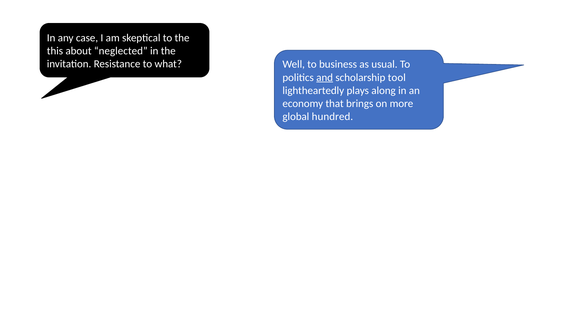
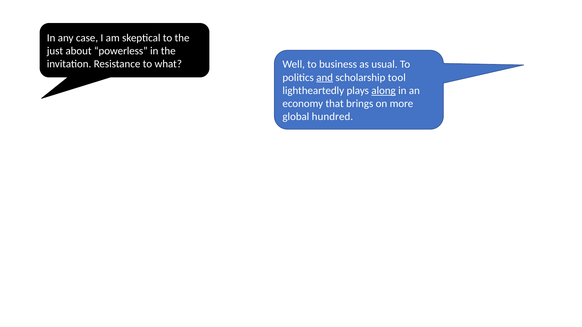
this: this -> just (55, 51)
neglected: neglected -> powerless (121, 51)
along underline: none -> present (384, 91)
